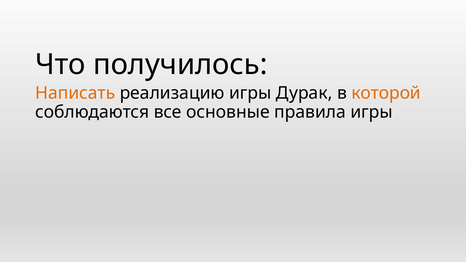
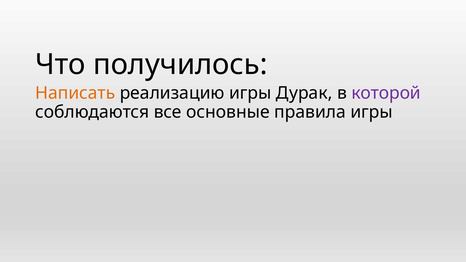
которой colour: orange -> purple (386, 93)
